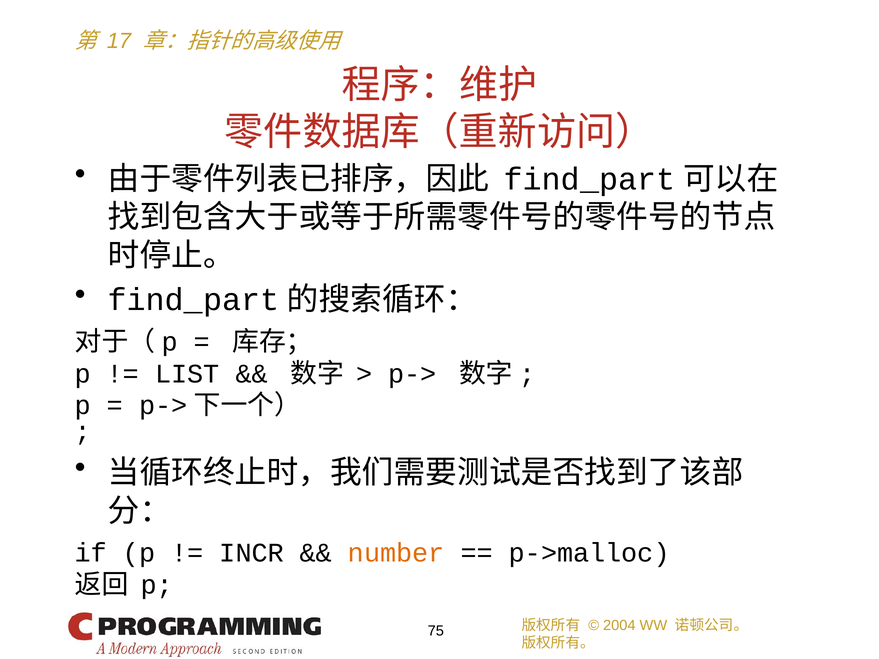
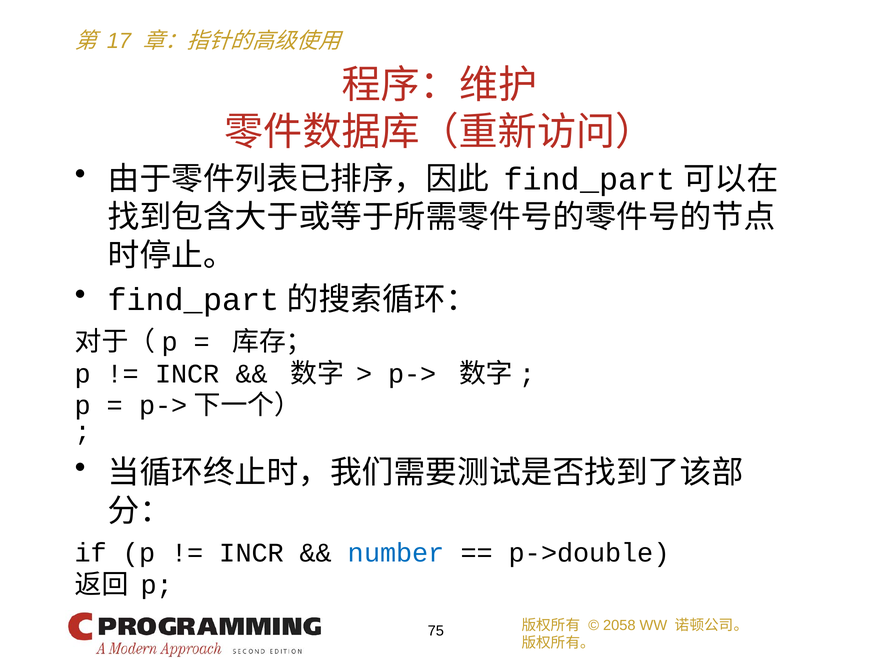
LIST: LIST -> INCR (187, 374)
number colour: orange -> blue (396, 553)
p->malloc: p->malloc -> p->double (589, 553)
2004: 2004 -> 2058 (619, 626)
